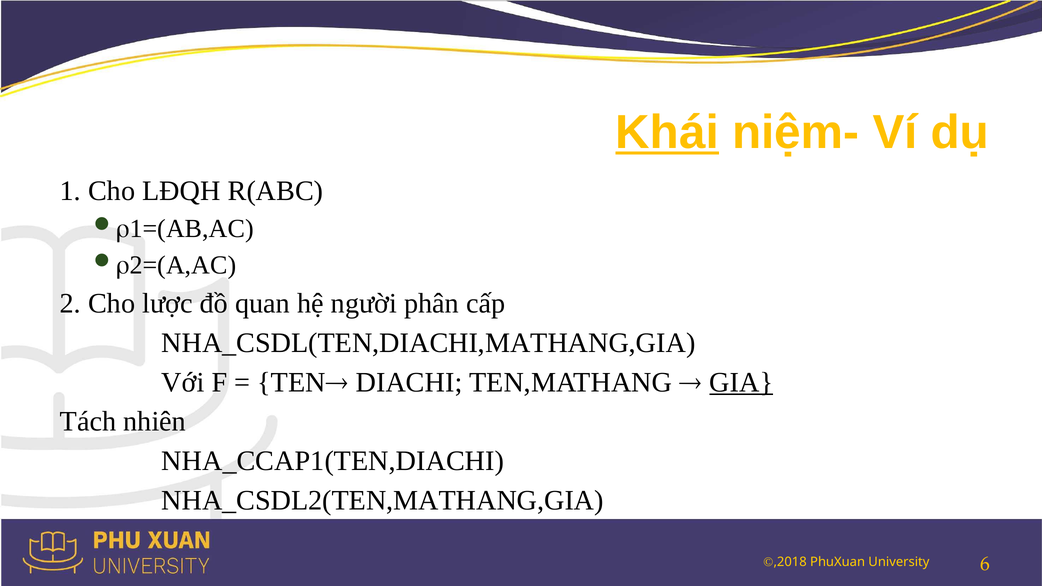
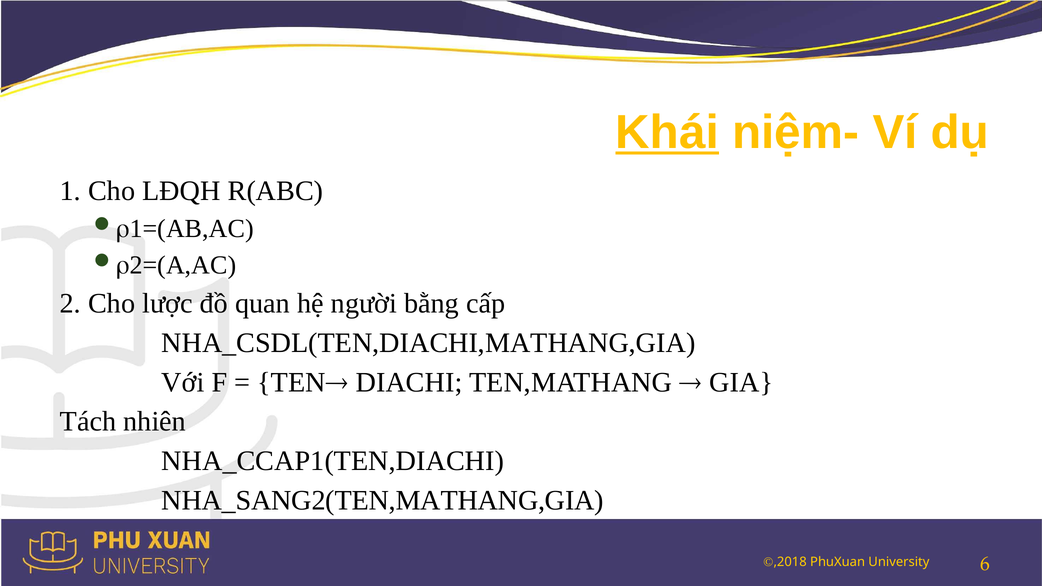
phân: phân -> bằng (432, 303)
GIA underline: present -> none (741, 382)
NHA_CSDL2(TEN,MATHANG,GIA: NHA_CSDL2(TEN,MATHANG,GIA -> NHA_SANG2(TEN,MATHANG,GIA (383, 501)
